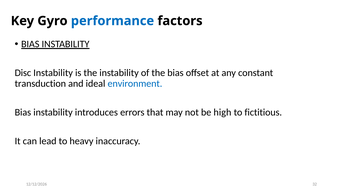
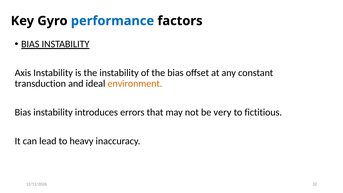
Disc: Disc -> Axis (23, 73)
environment colour: blue -> orange (135, 84)
high: high -> very (222, 112)
